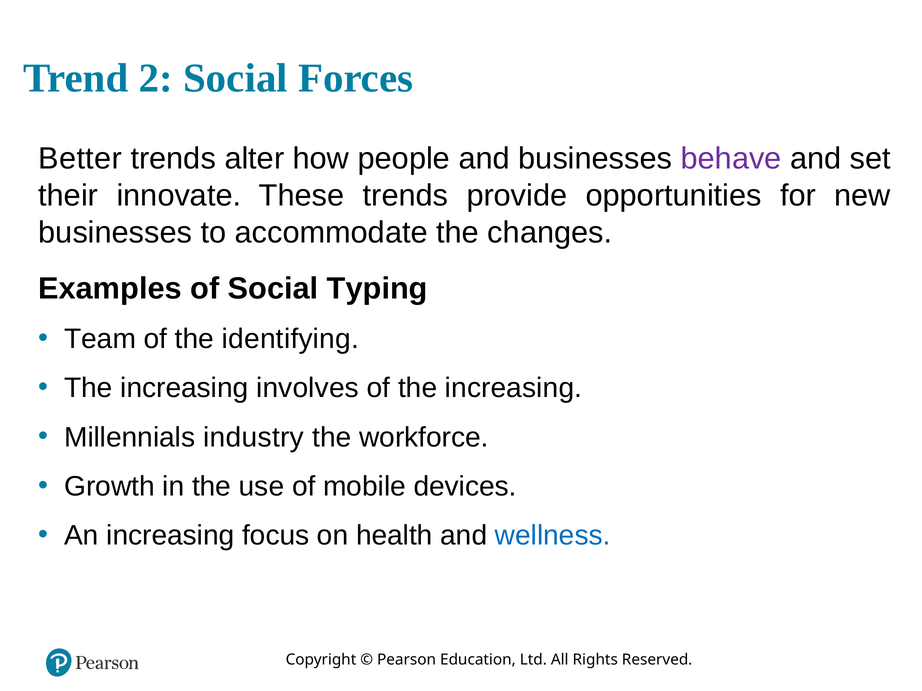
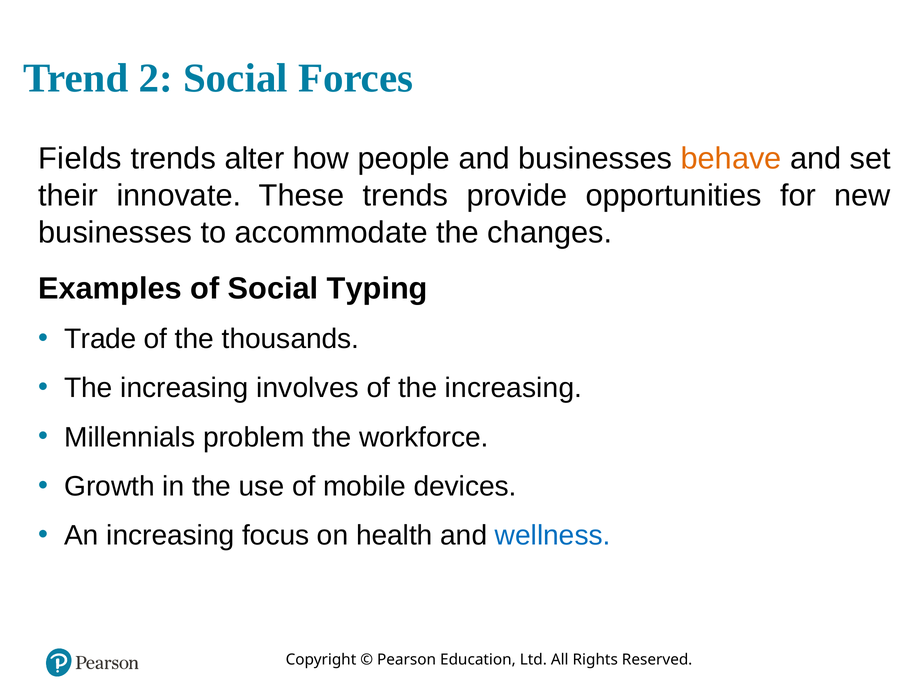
Better: Better -> Fields (80, 159)
behave colour: purple -> orange (731, 159)
Team: Team -> Trade (100, 339)
identifying: identifying -> thousands (291, 339)
industry: industry -> problem (254, 438)
